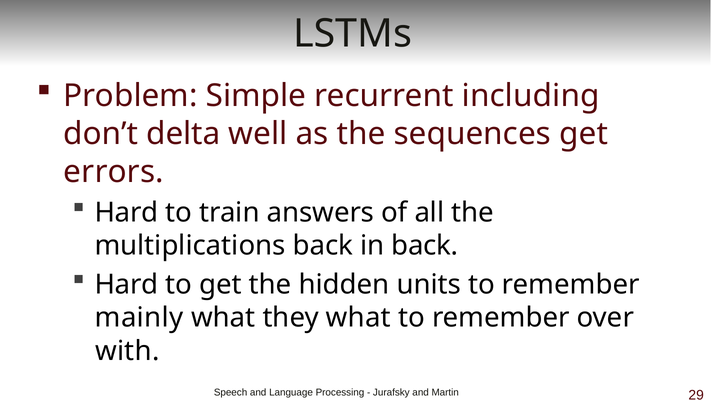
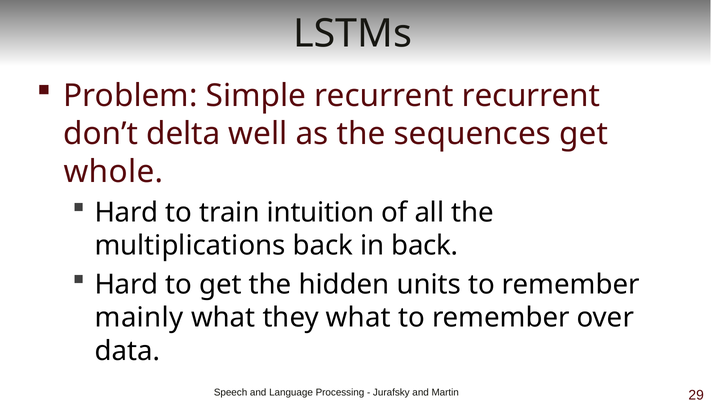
recurrent including: including -> recurrent (531, 96)
errors: errors -> whole (113, 172)
answers: answers -> intuition (321, 213)
with: with -> data (127, 351)
